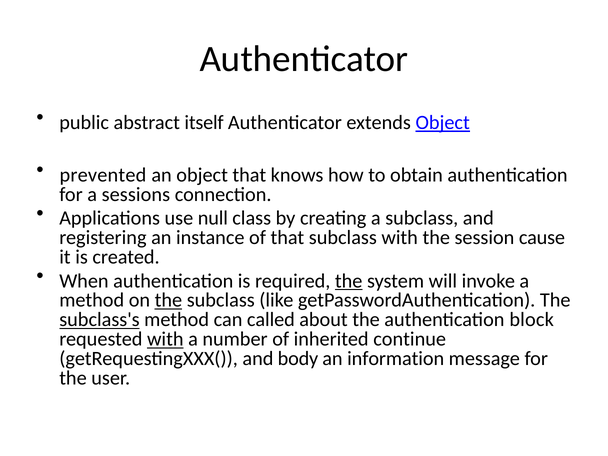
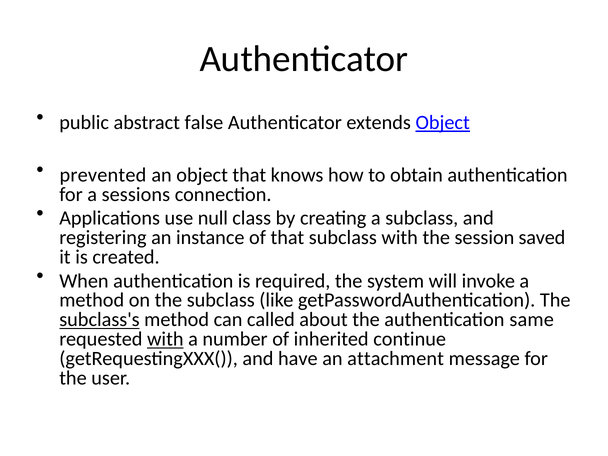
itself: itself -> false (204, 123)
cause: cause -> saved (542, 238)
the underline: present -> none (349, 281)
the underline: present -> none (168, 300)
block: block -> same (532, 320)
body: body -> have (298, 359)
information: information -> attachment (396, 359)
